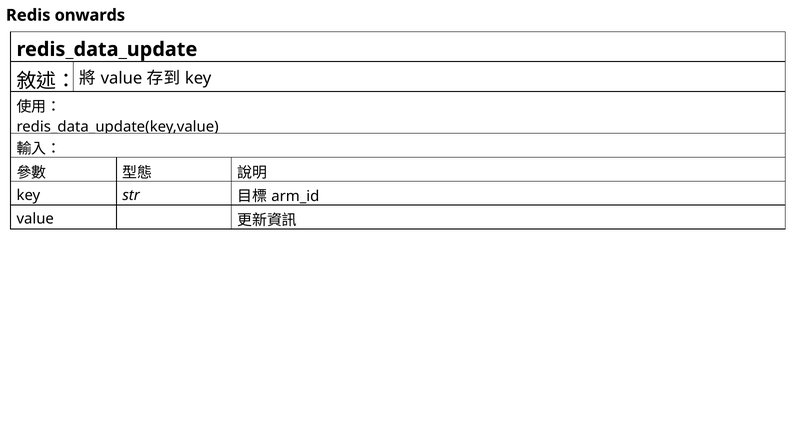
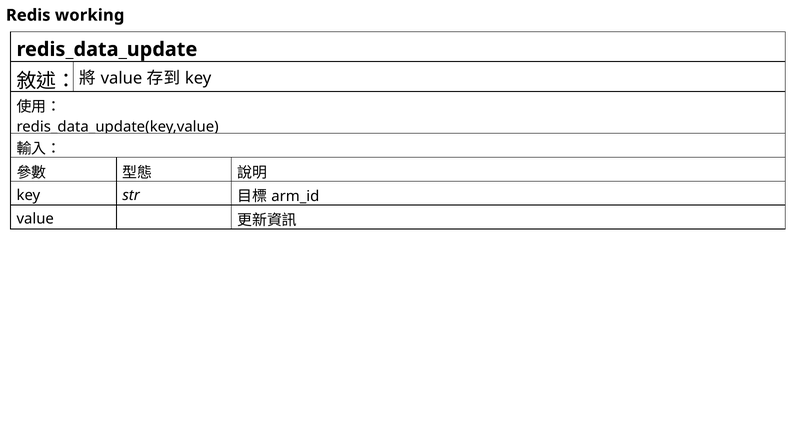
onwards: onwards -> working (90, 15)
